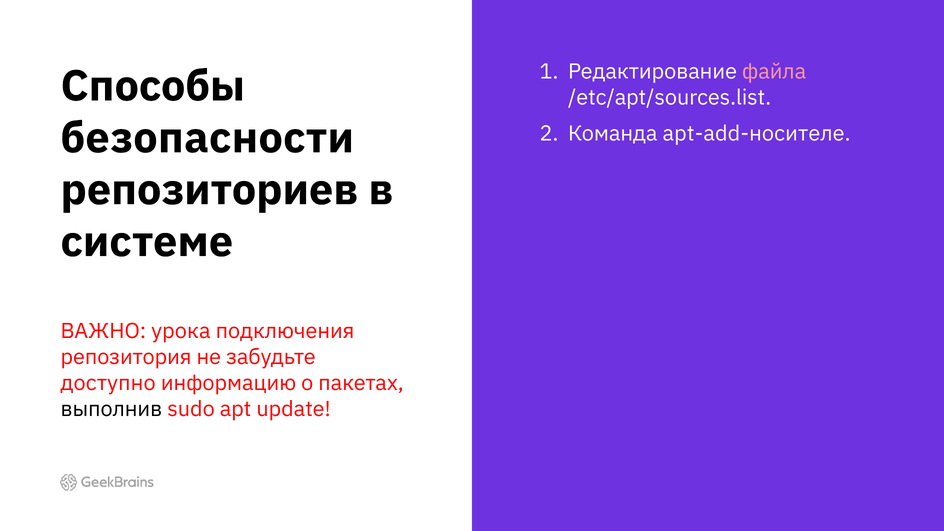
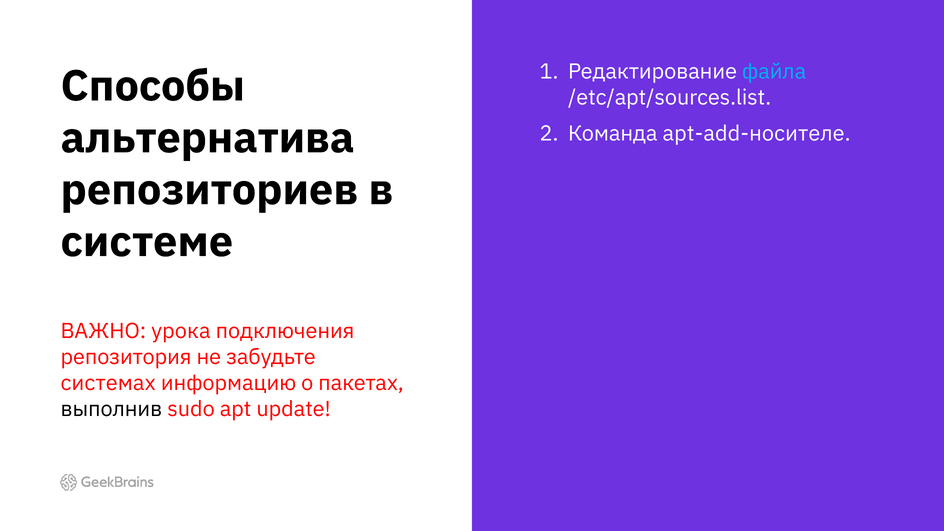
файла colour: pink -> light blue (774, 72)
безопасности: безопасности -> альтернатива (207, 138)
доступно: доступно -> системах (108, 383)
